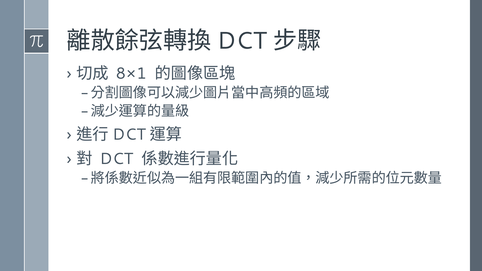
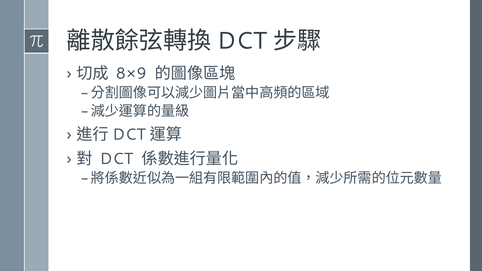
8×1: 8×1 -> 8×9 (131, 74)
